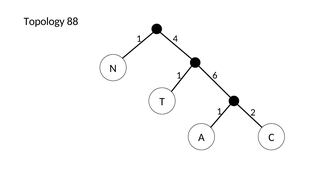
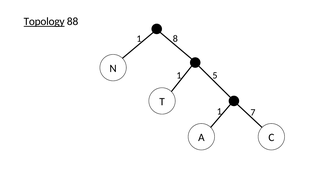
Topology underline: none -> present (44, 22)
4: 4 -> 8 (175, 39)
6: 6 -> 5 (215, 75)
2: 2 -> 7 (253, 112)
